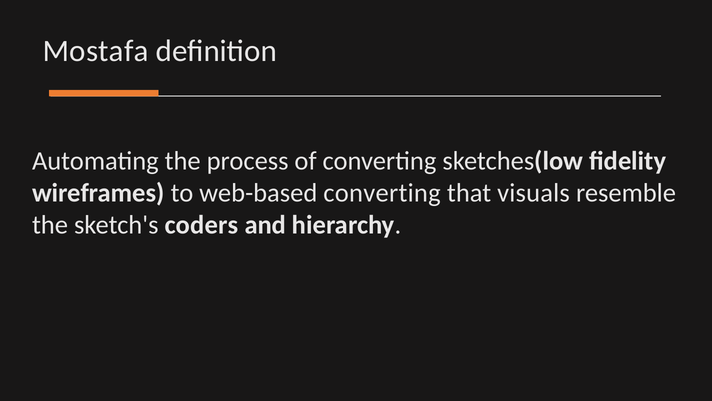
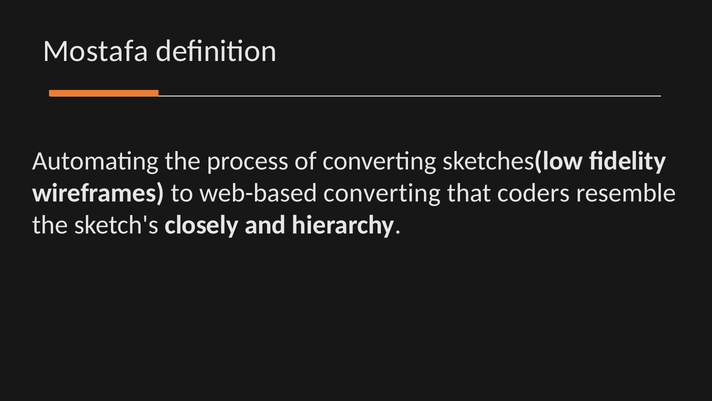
visuals: visuals -> coders (534, 193)
coders: coders -> closely (202, 225)
